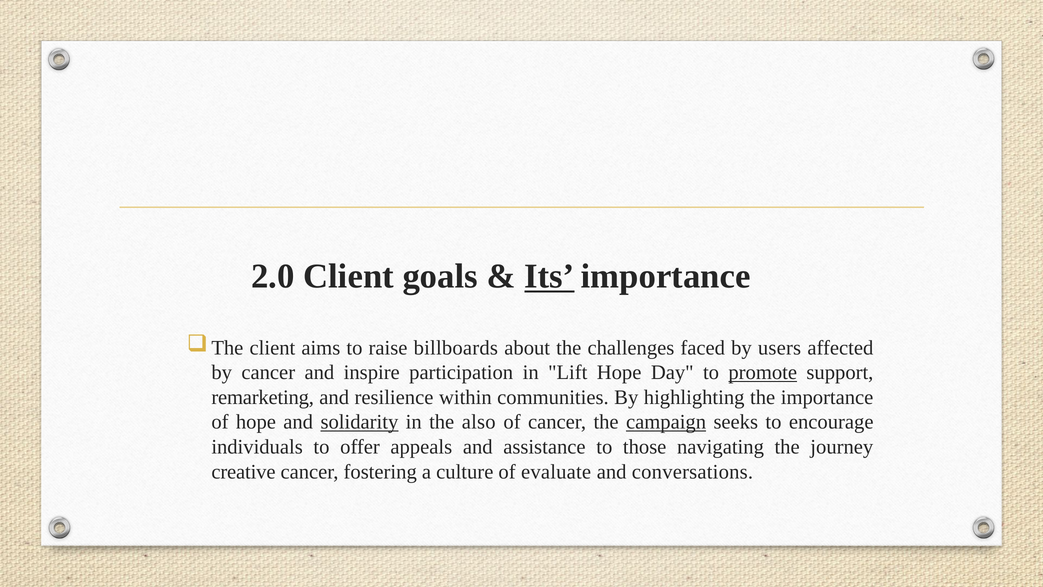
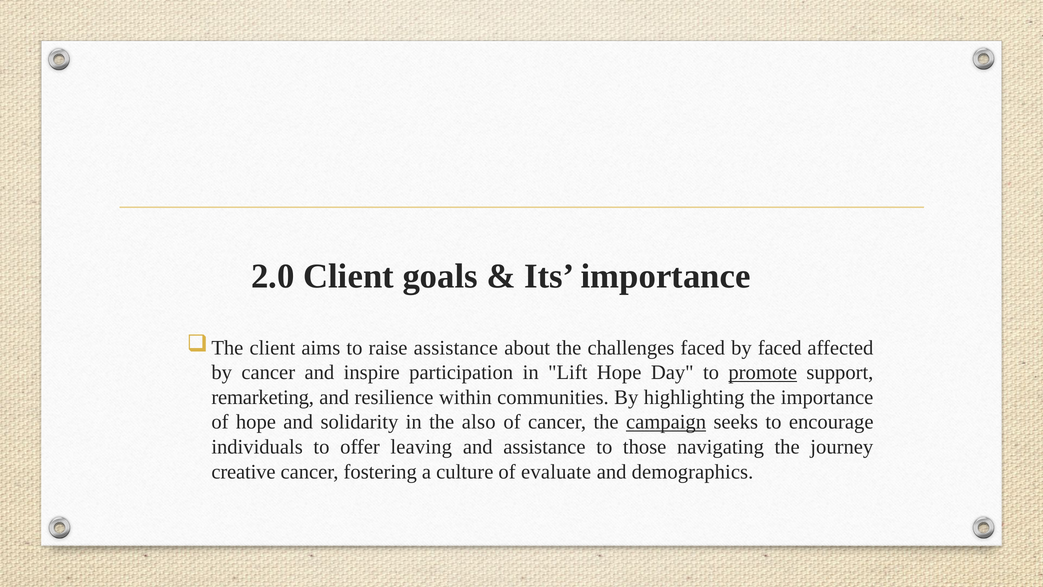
Its underline: present -> none (549, 276)
raise billboards: billboards -> assistance (456, 348)
by users: users -> faced (780, 348)
solidarity underline: present -> none (359, 422)
appeals: appeals -> leaving (421, 447)
conversations: conversations -> demographics (693, 471)
